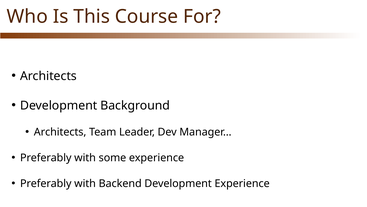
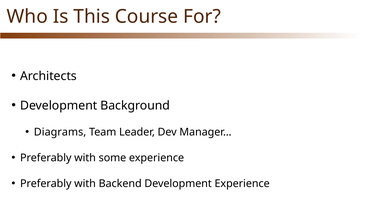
Architects: Architects -> Diagrams (60, 132)
